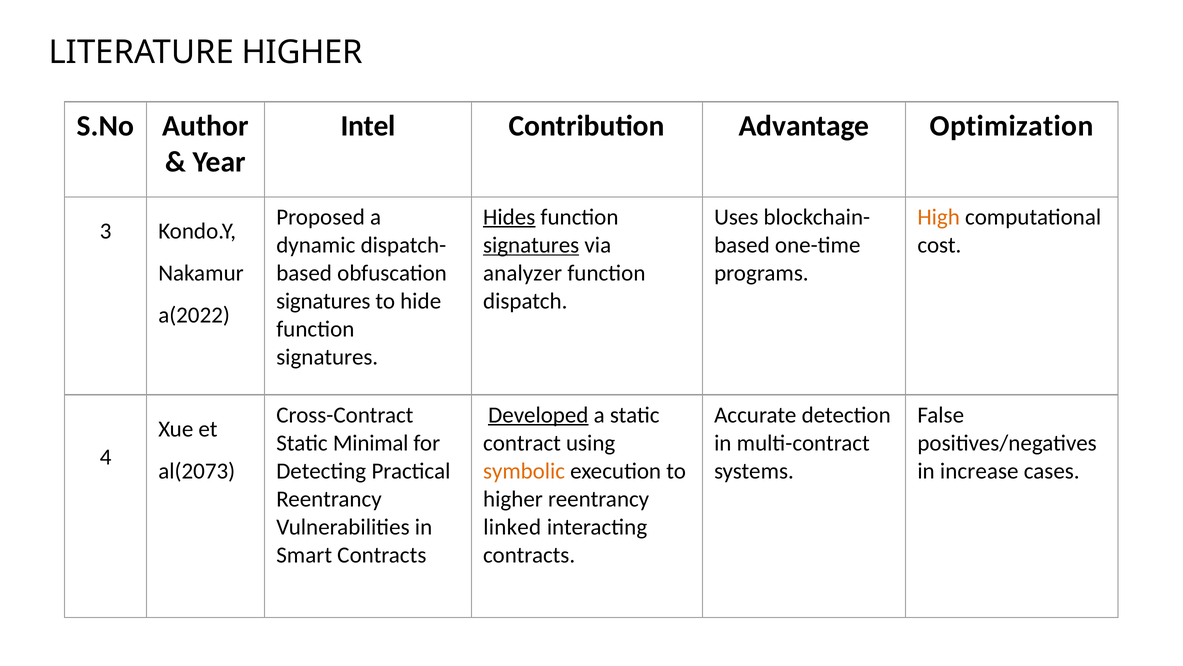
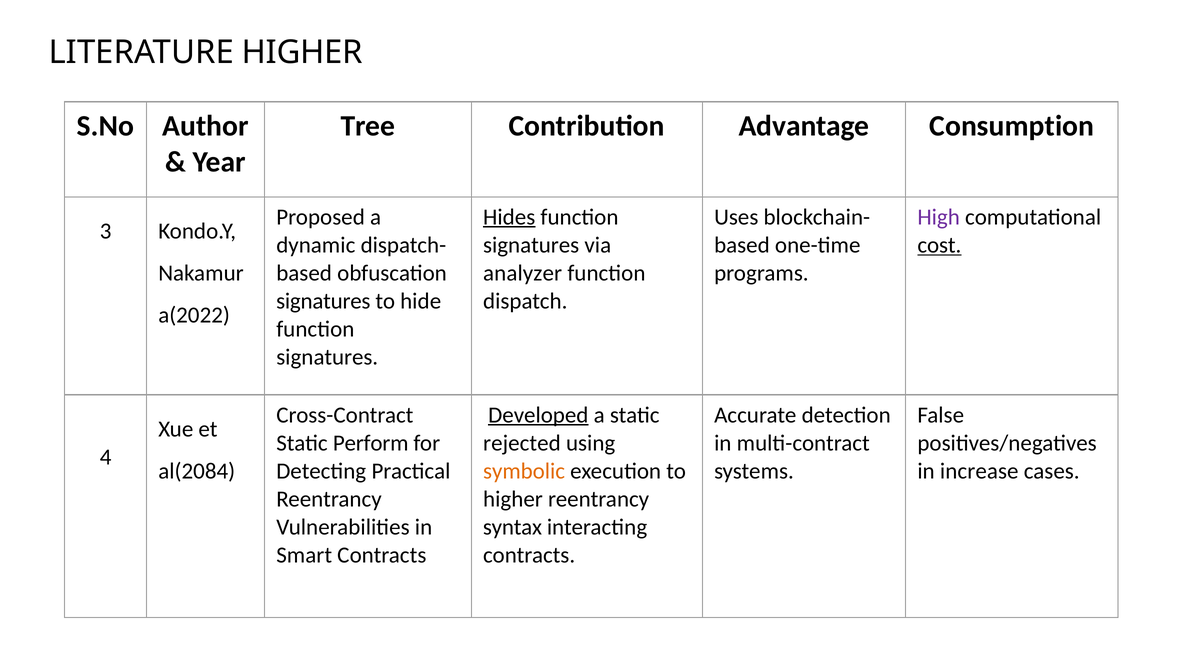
Intel: Intel -> Tree (368, 126)
Optimization: Optimization -> Consumption (1012, 126)
High colour: orange -> purple (939, 217)
signatures underline: present -> none (531, 245)
cost underline: none -> present (939, 245)
Minimal: Minimal -> Perform (371, 443)
contract: contract -> rejected (522, 443)
al(2073: al(2073 -> al(2084 (197, 471)
linked: linked -> syntax (512, 527)
